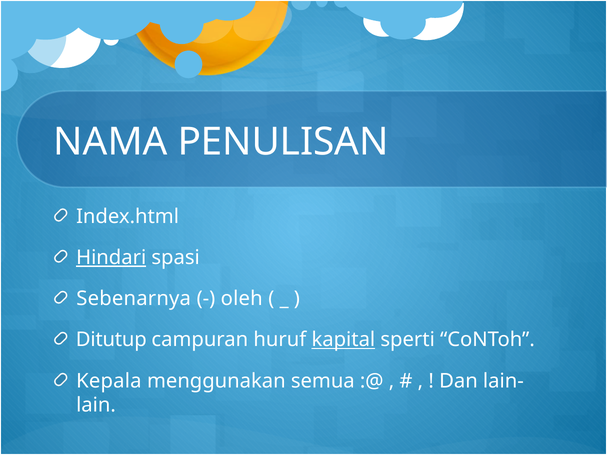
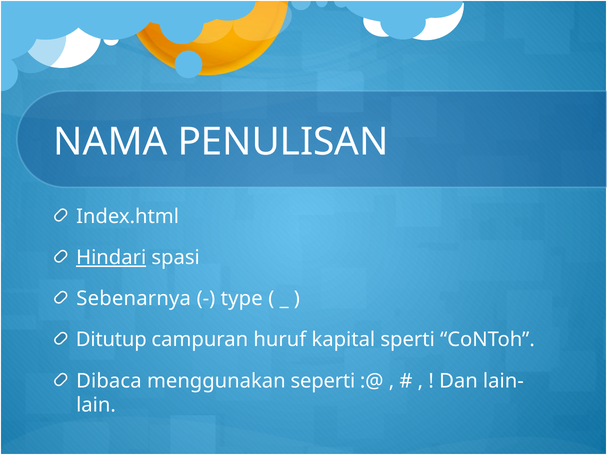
oleh: oleh -> type (242, 299)
kapital underline: present -> none (343, 340)
Kepala: Kepala -> Dibaca (109, 381)
semua: semua -> seperti (323, 381)
